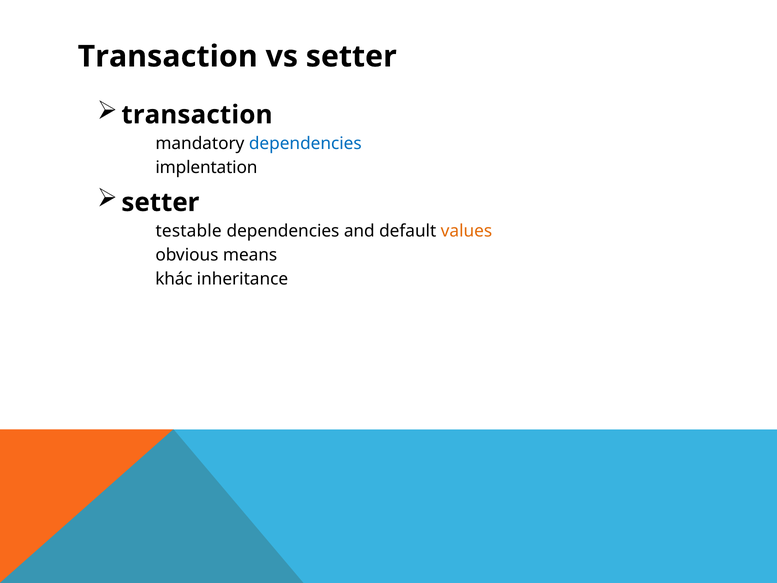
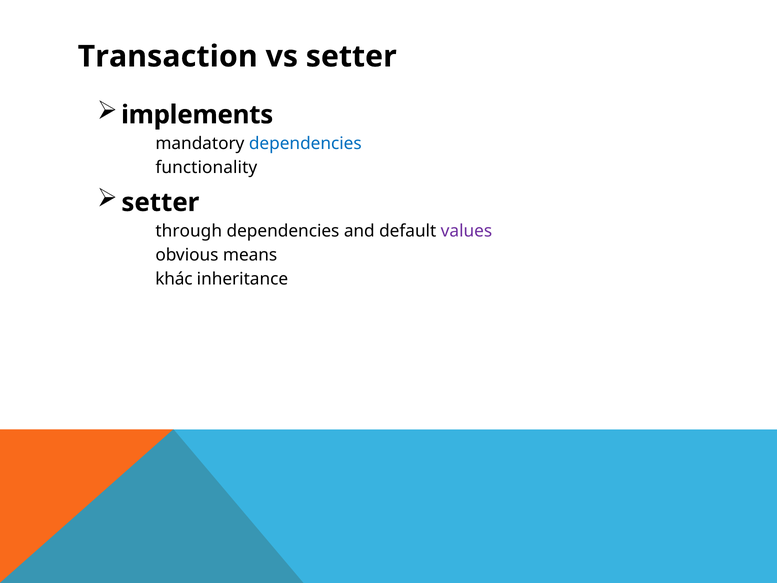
transaction: transaction -> implements (197, 115)
implentation: implentation -> functionality (206, 167)
testable: testable -> through (189, 231)
values colour: orange -> purple (466, 231)
